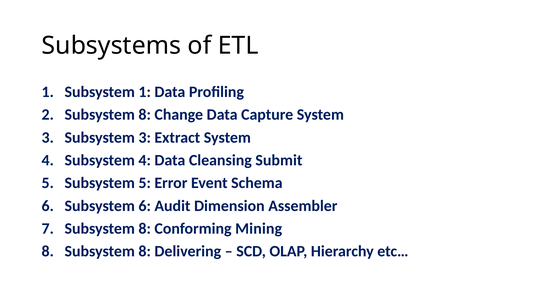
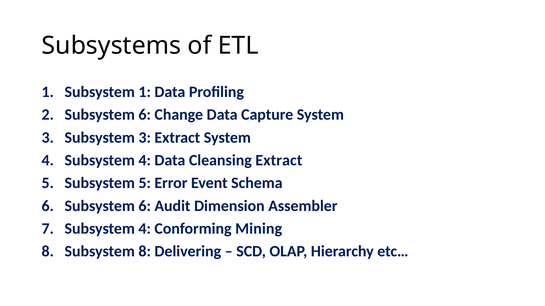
2 Subsystem 8: 8 -> 6 (145, 115)
Cleansing Submit: Submit -> Extract (279, 161)
7 Subsystem 8: 8 -> 4 (145, 229)
